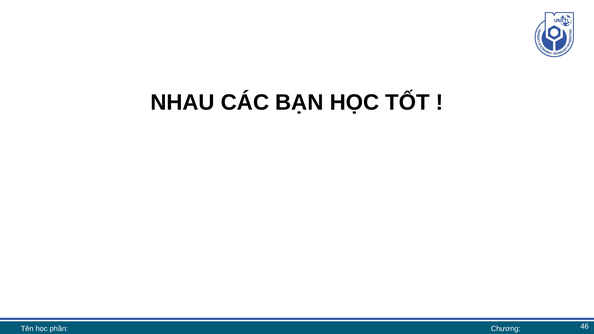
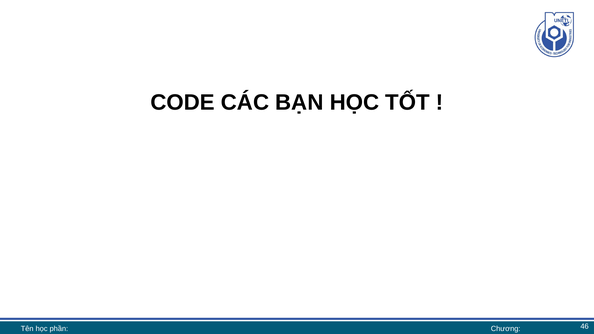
NHAU: NHAU -> CODE (183, 103)
